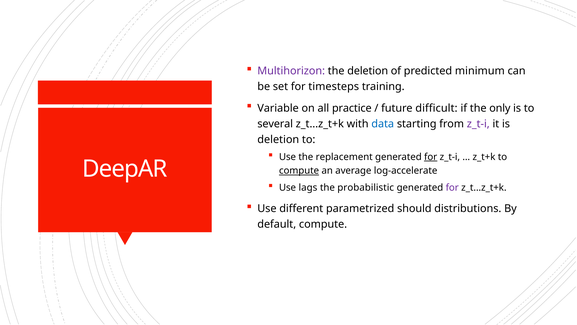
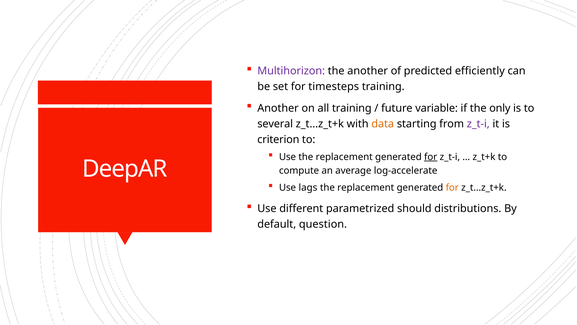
the deletion: deletion -> another (368, 71)
minimum: minimum -> efficiently (480, 71)
Variable: Variable -> Another (278, 108)
all practice: practice -> training (352, 108)
difficult: difficult -> variable (437, 108)
data colour: blue -> orange (383, 124)
deletion: deletion -> criterion (278, 139)
compute underline: present -> none (299, 171)
probabilistic: probabilistic -> replacement (366, 187)
for colour: purple -> orange (452, 187)
default compute: compute -> question (323, 224)
